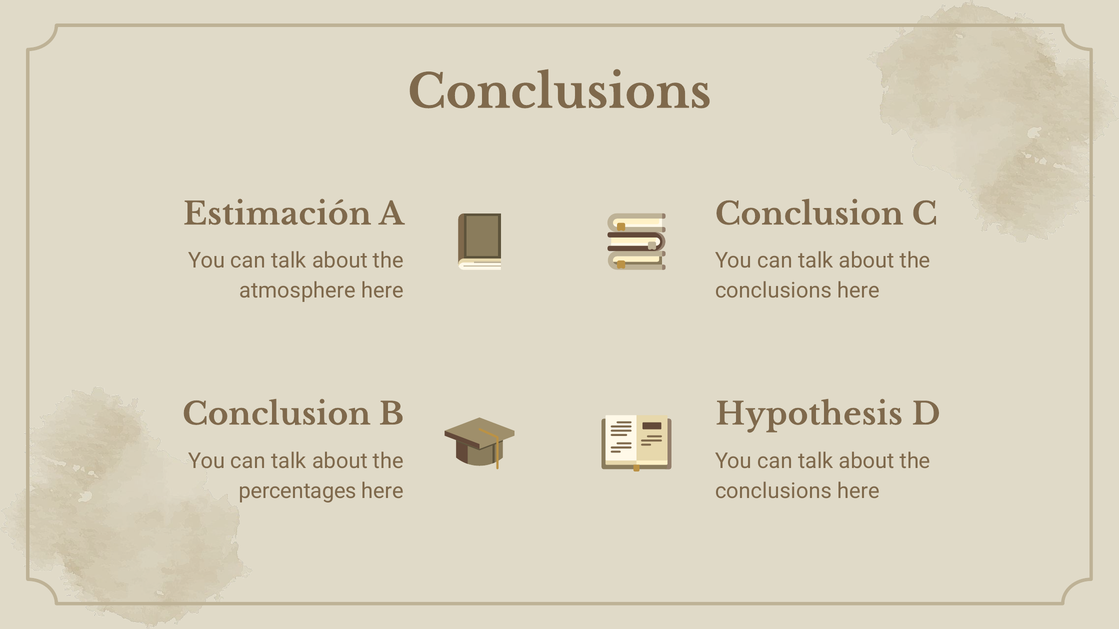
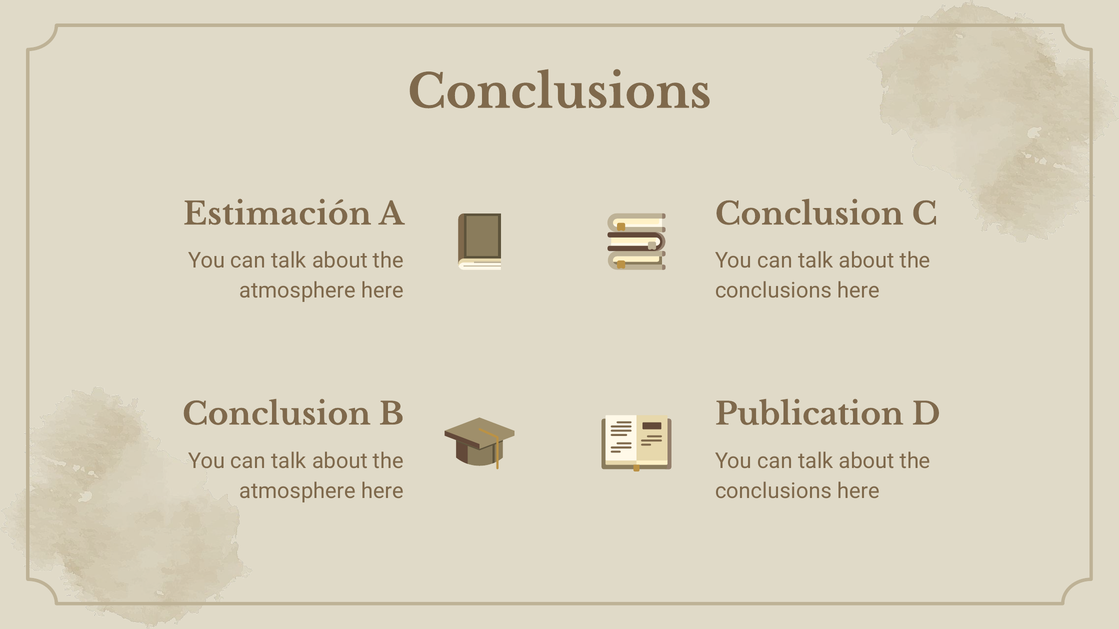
Hypothesis: Hypothesis -> Publication (809, 415)
percentages: percentages -> atmosphere (298, 492)
